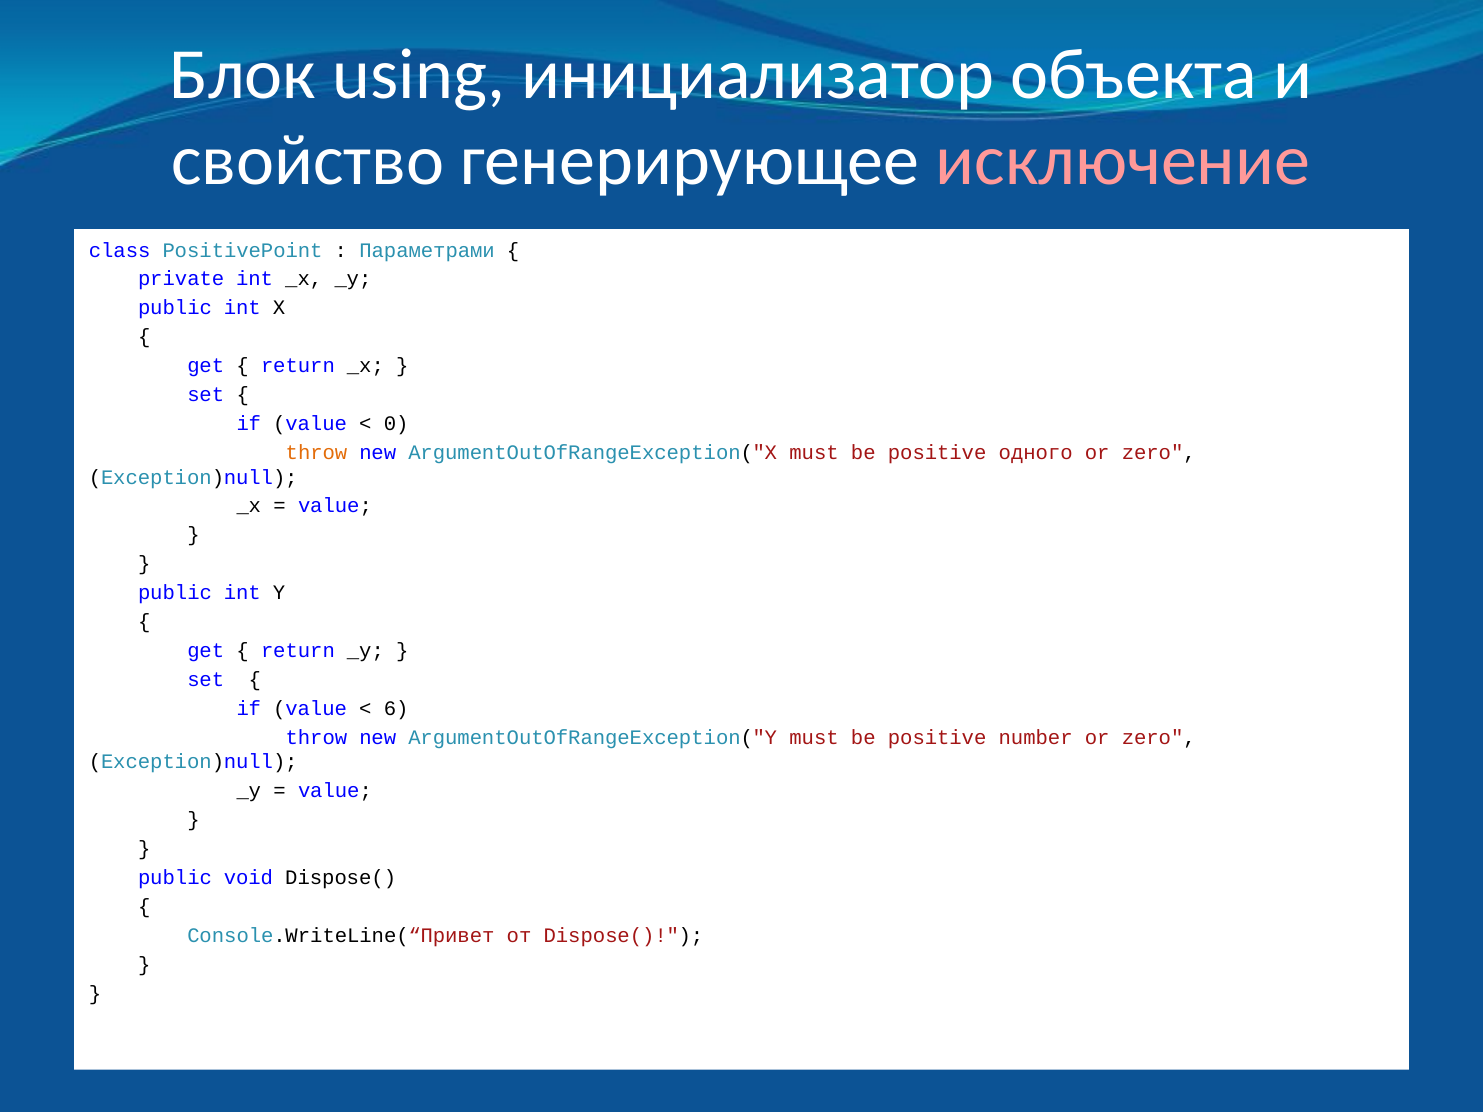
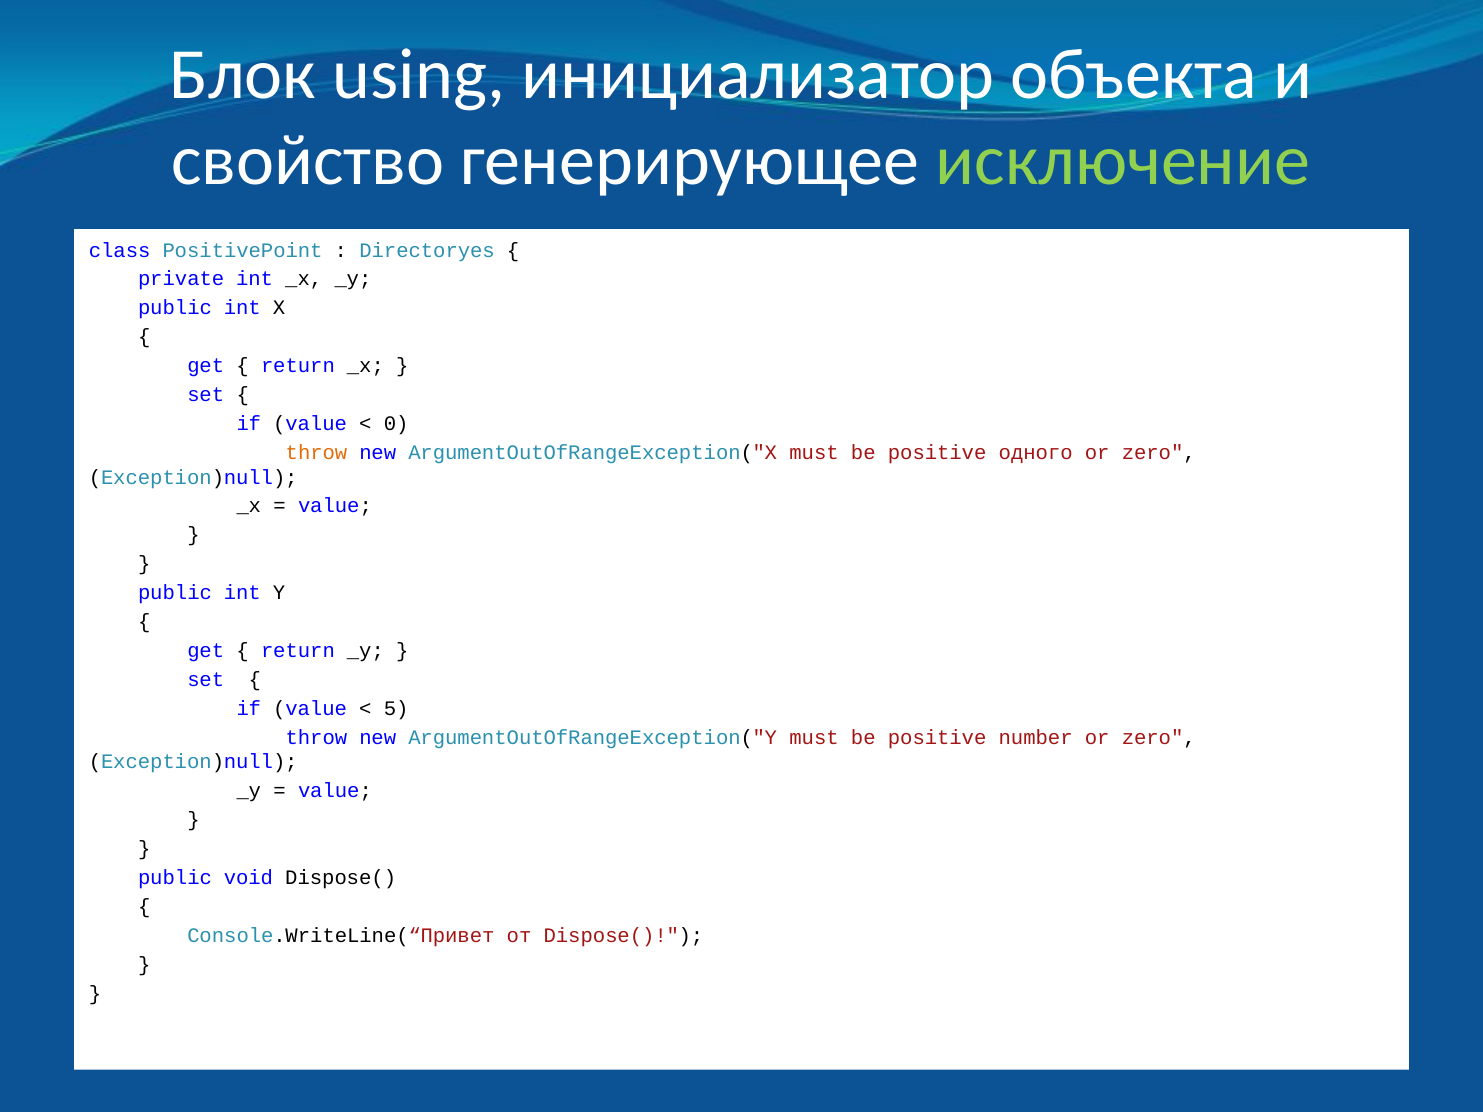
исключение colour: pink -> light green (1123, 161)
Параметрами: Параметрами -> Directoryes (427, 250)
6: 6 -> 5 (396, 709)
